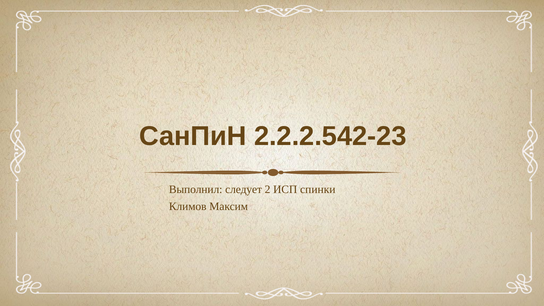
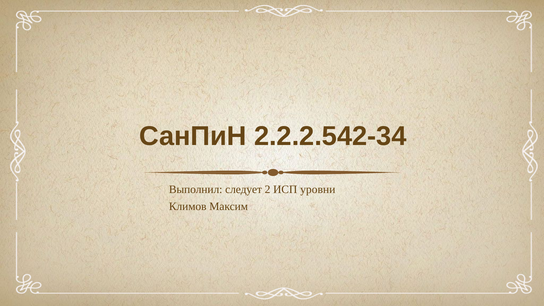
2.2.2.542-23: 2.2.2.542-23 -> 2.2.2.542-34 (330, 136)
спинки: спинки -> уровни (318, 190)
